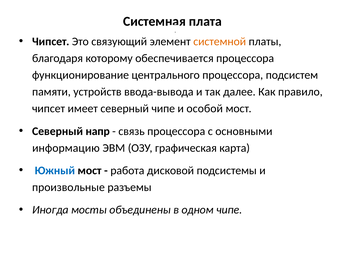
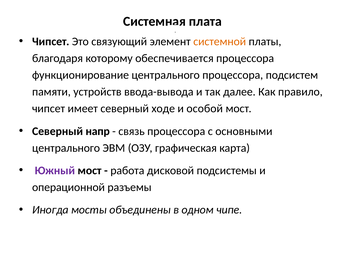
северный чипе: чипе -> ходе (163, 108)
информацию: информацию -> центрального (66, 148)
Южный colour: blue -> purple (55, 170)
произвольные: произвольные -> операционной (68, 187)
